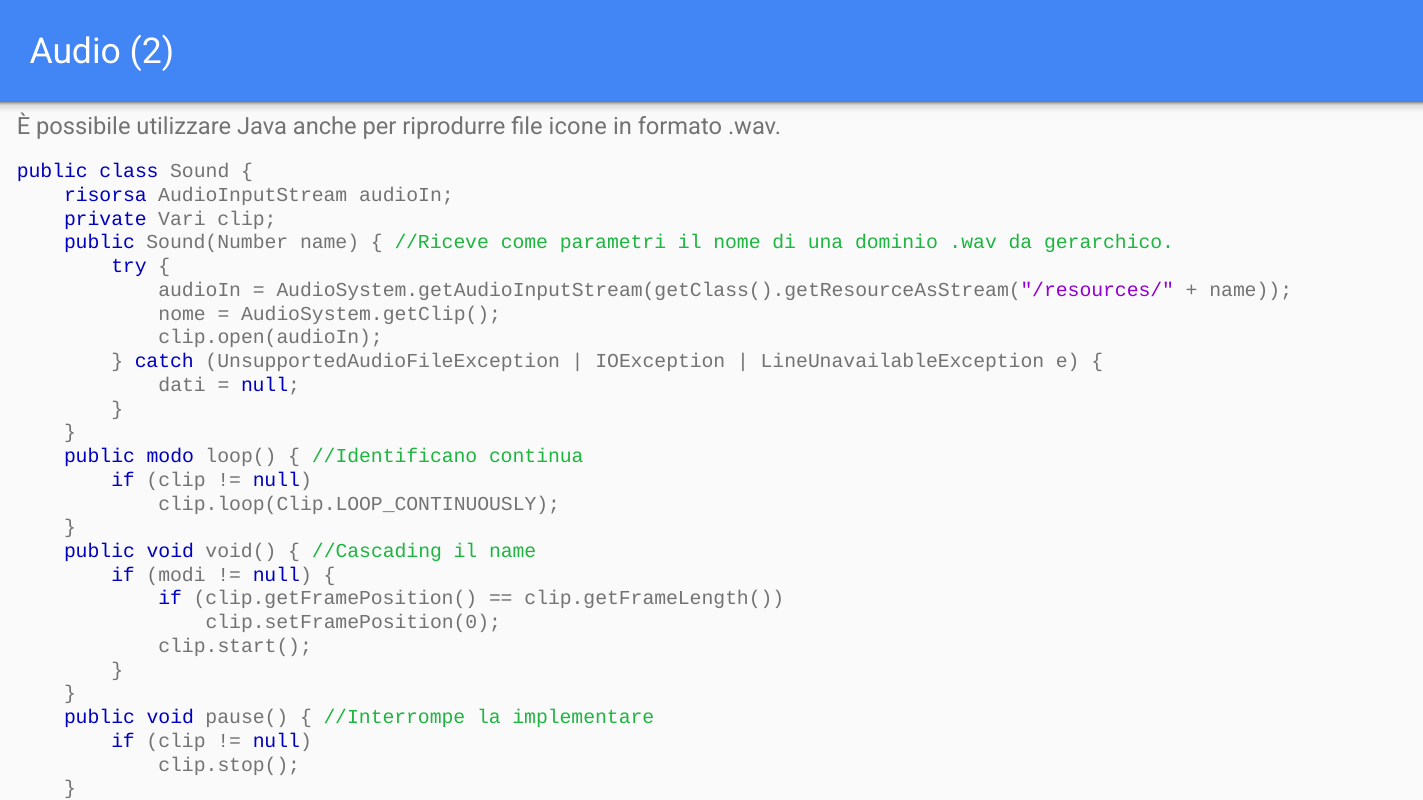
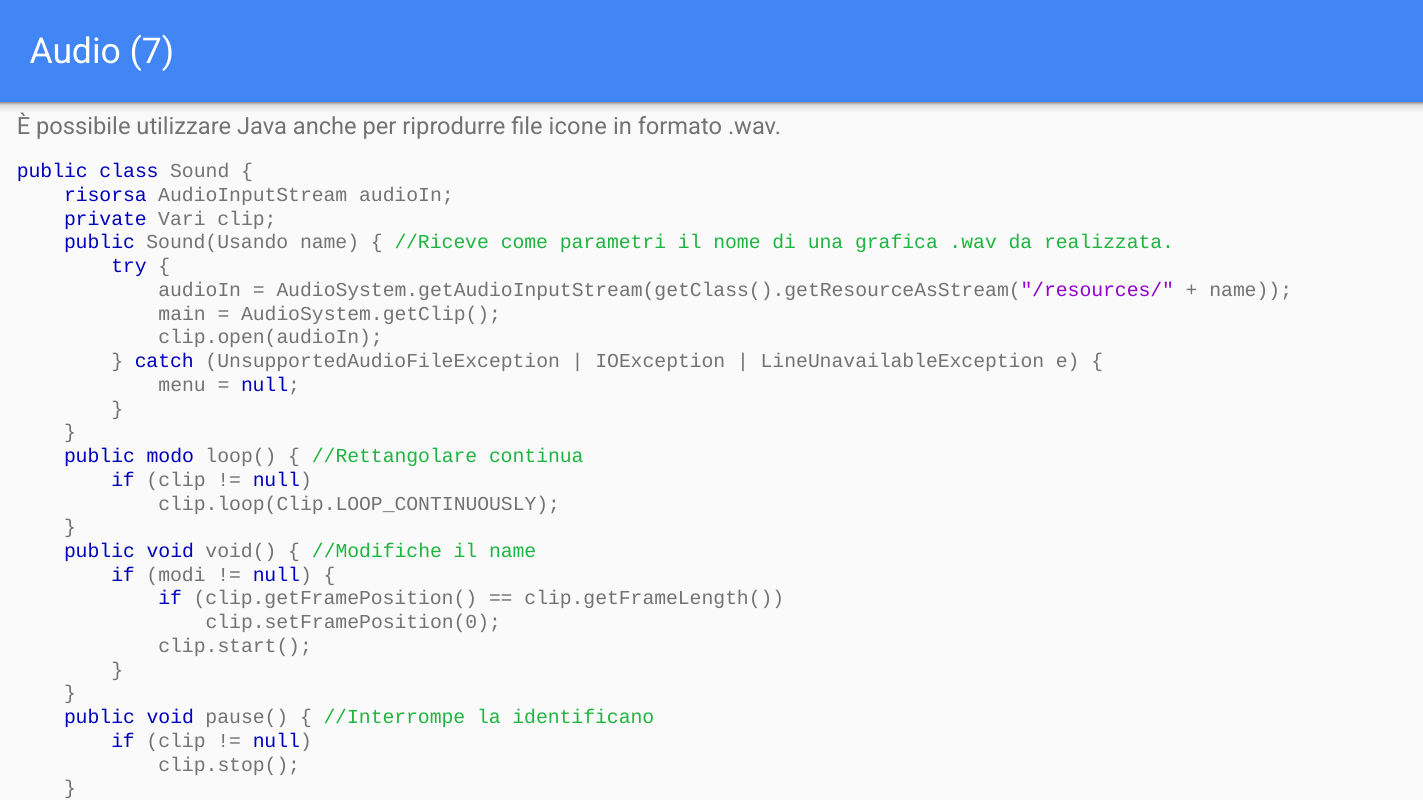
2: 2 -> 7 (152, 52)
Sound(Number: Sound(Number -> Sound(Usando (217, 242)
dominio: dominio -> grafica (896, 242)
gerarchico: gerarchico -> realizzata (1109, 242)
nome: nome -> main (182, 314)
dati: dati -> menu (182, 385)
//Identificano: //Identificano -> //Rettangolare (395, 456)
//Cascading: //Cascading -> //Modifiche (377, 551)
implementare: implementare -> identificano (583, 718)
